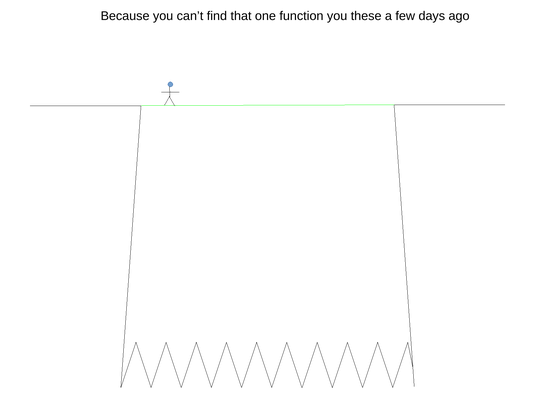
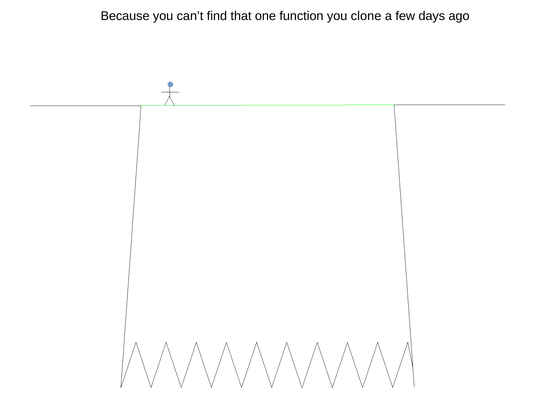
these: these -> clone (366, 16)
